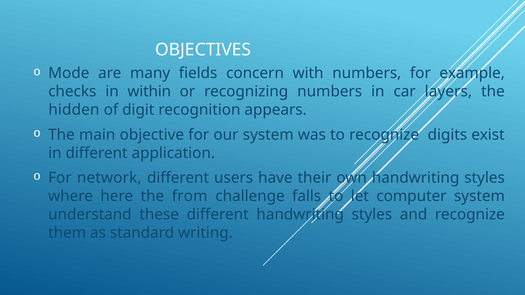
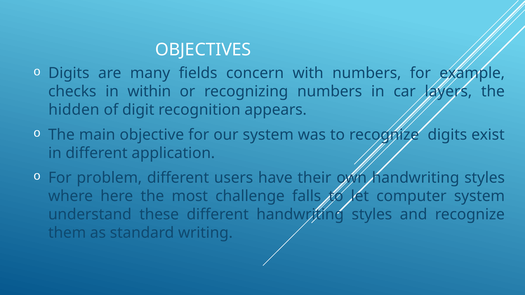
Mode: Mode -> Digits (69, 73)
network: network -> problem (109, 178)
from: from -> most (190, 196)
